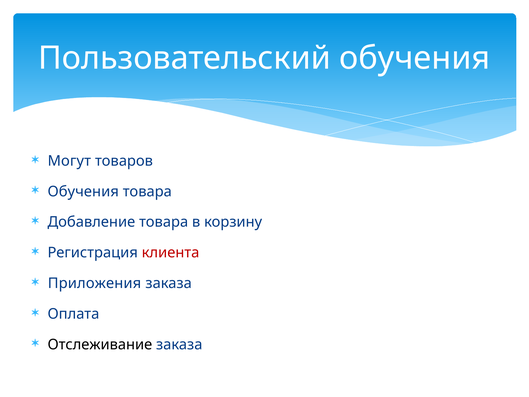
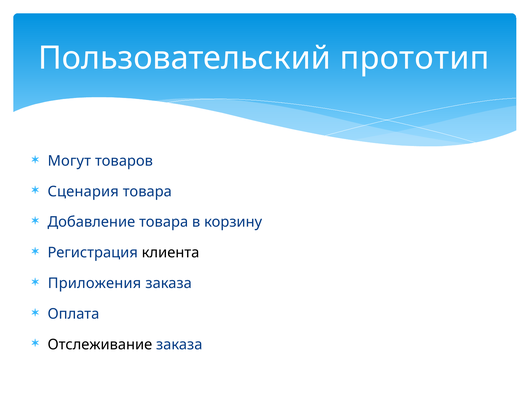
Пользовательский обучения: обучения -> прототип (415, 58)
Обучения: Обучения -> Сценария (83, 191)
клиента colour: red -> black (171, 253)
